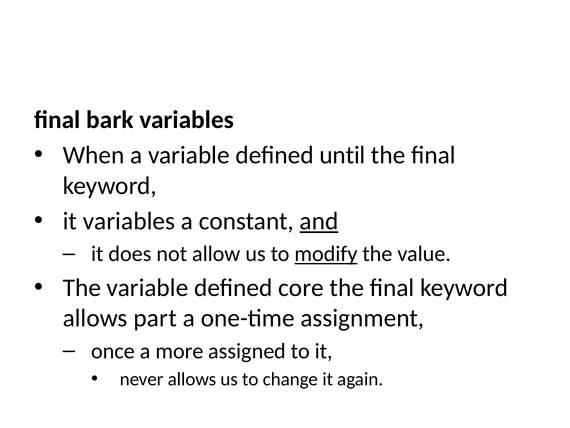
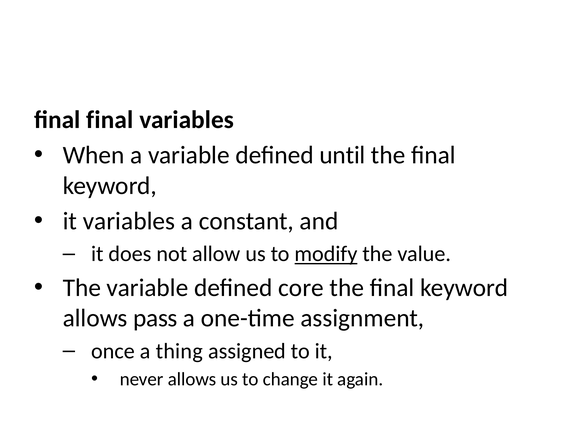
final bark: bark -> final (110, 120)
and underline: present -> none (319, 221)
part: part -> pass (155, 318)
more: more -> thing (179, 351)
